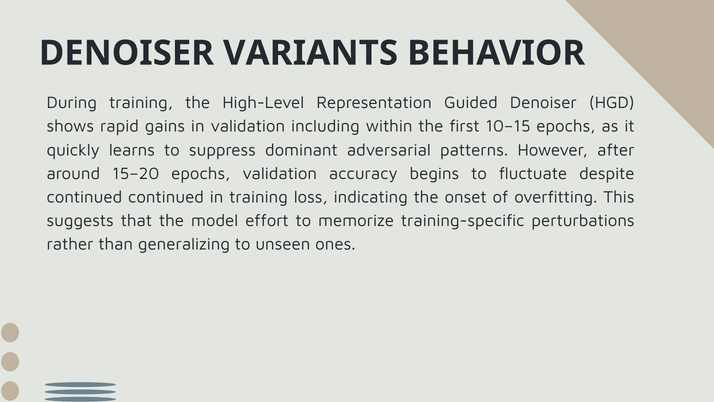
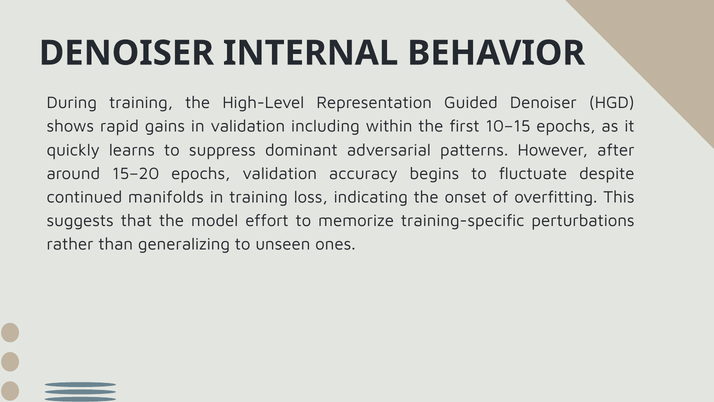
VARIANTS: VARIANTS -> INTERNAL (311, 53)
continued continued: continued -> manifolds (166, 197)
